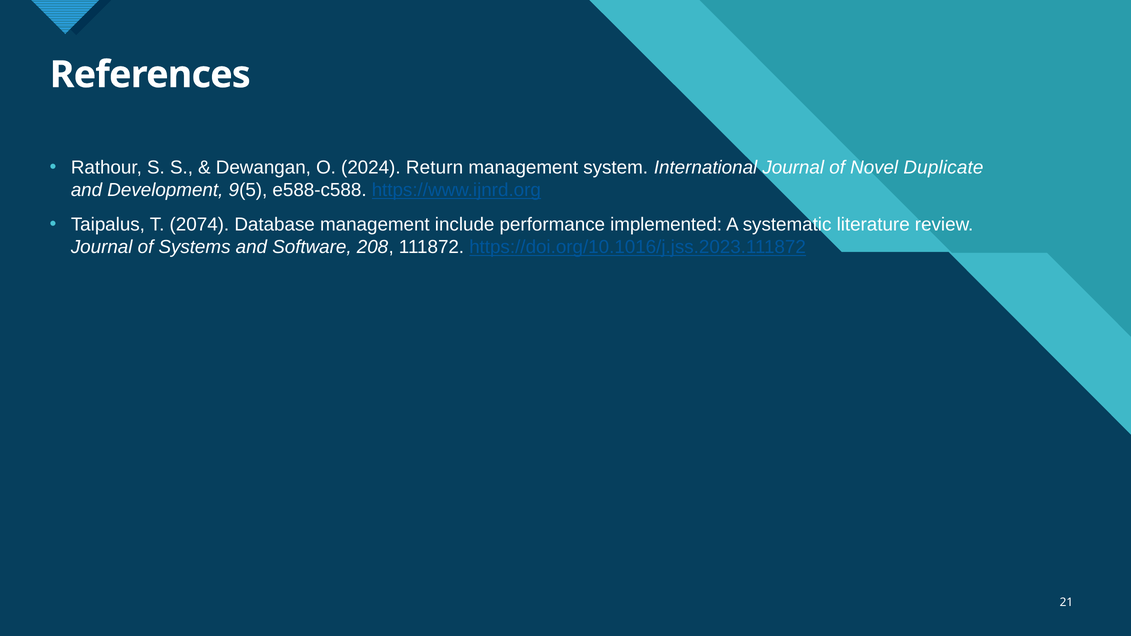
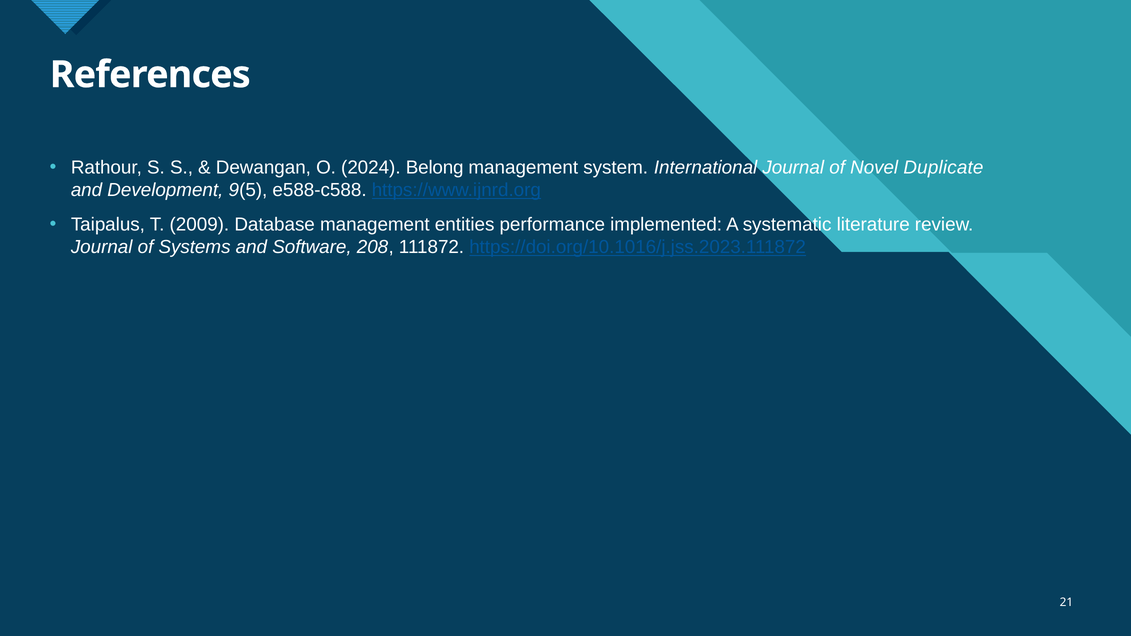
Return: Return -> Belong (435, 168)
2074: 2074 -> 2009 (199, 225)
include: include -> entities (465, 225)
